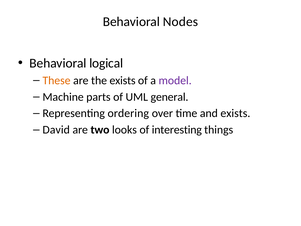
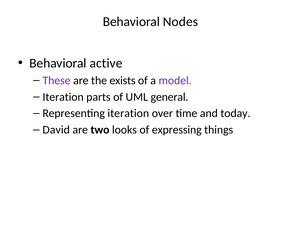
logical: logical -> active (106, 63)
These colour: orange -> purple (57, 80)
Machine: Machine -> Iteration (63, 97)
Representing ordering: ordering -> iteration (128, 113)
and exists: exists -> today (235, 113)
interesting: interesting -> expressing (177, 130)
